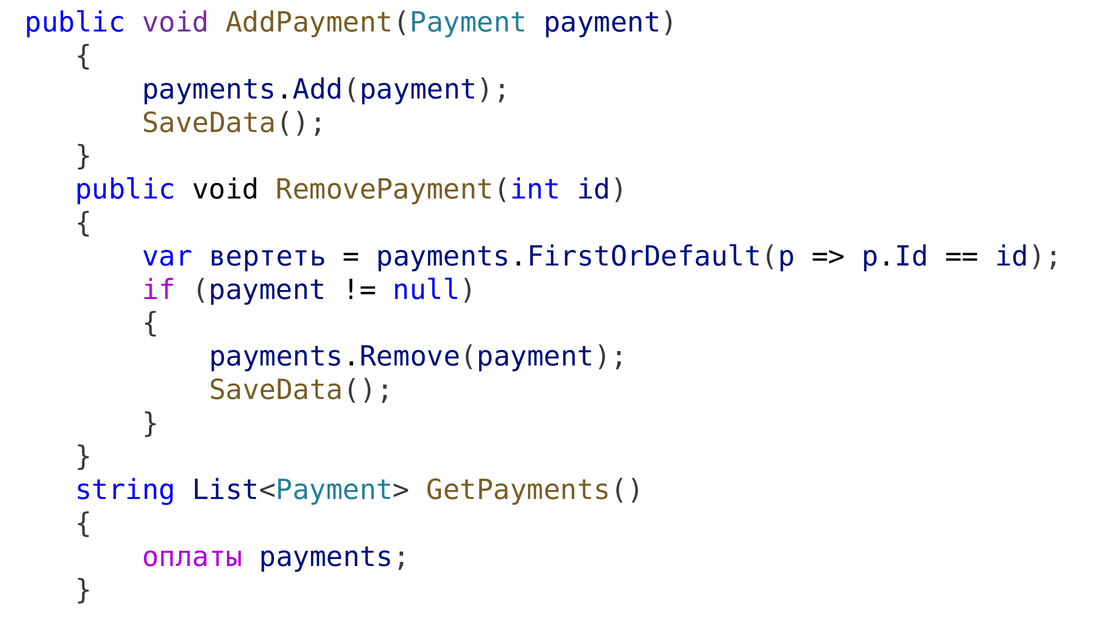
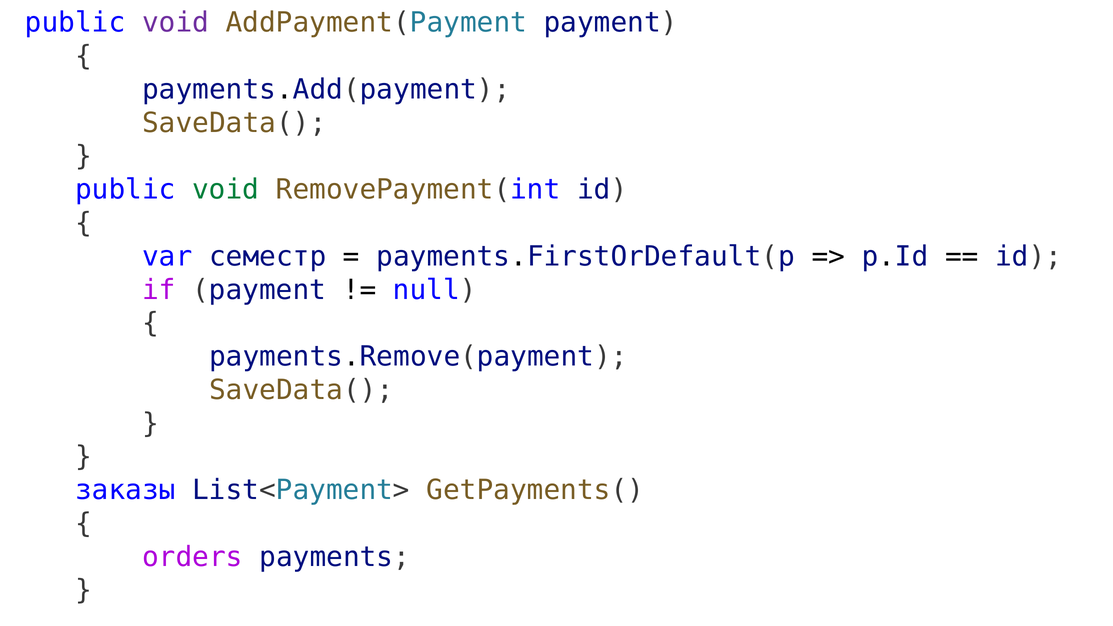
void colour: black -> green (226, 190)
вертеть: вертеть -> семестр (268, 256)
string: string -> заказы (125, 490)
оплаты: оплаты -> orders (192, 557)
